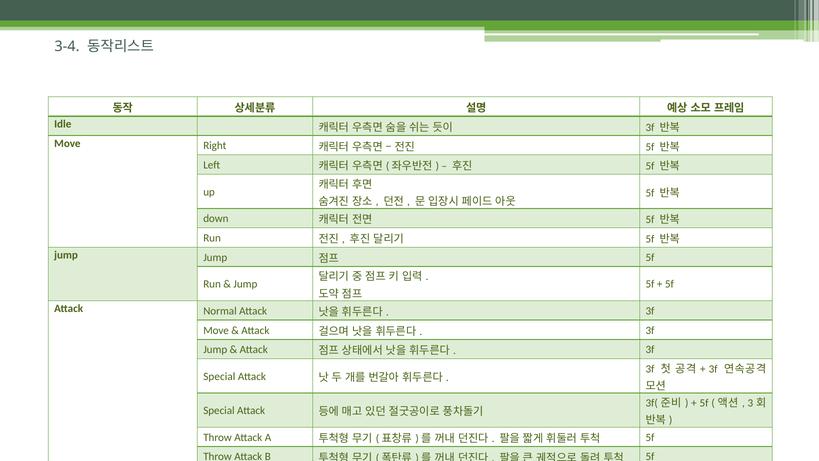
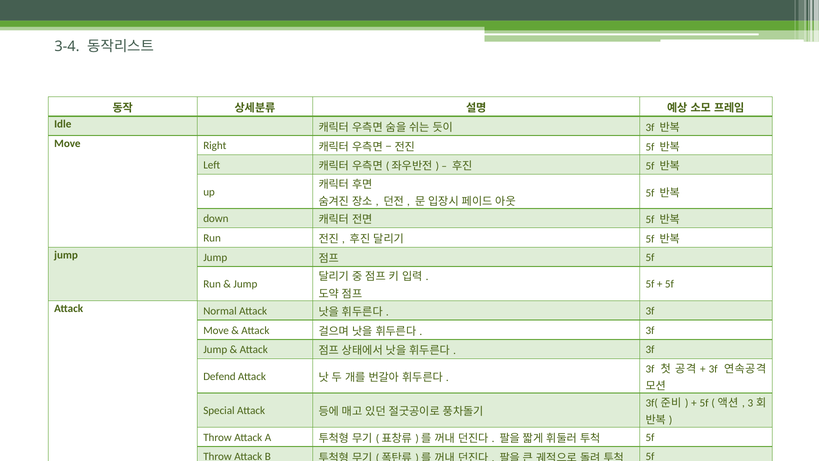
Special: Special -> Defend (219, 376)
